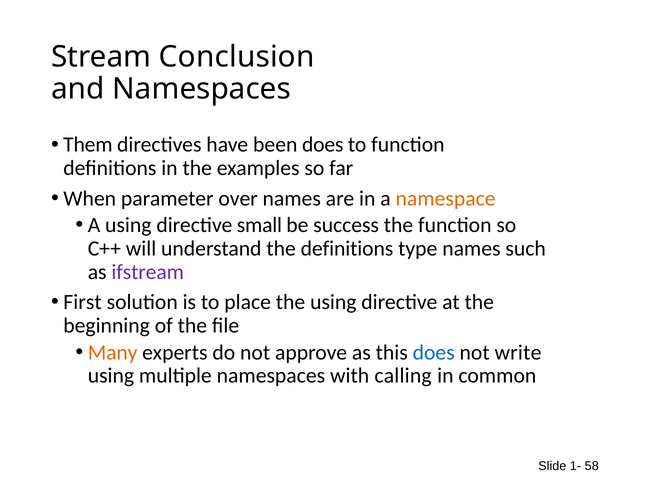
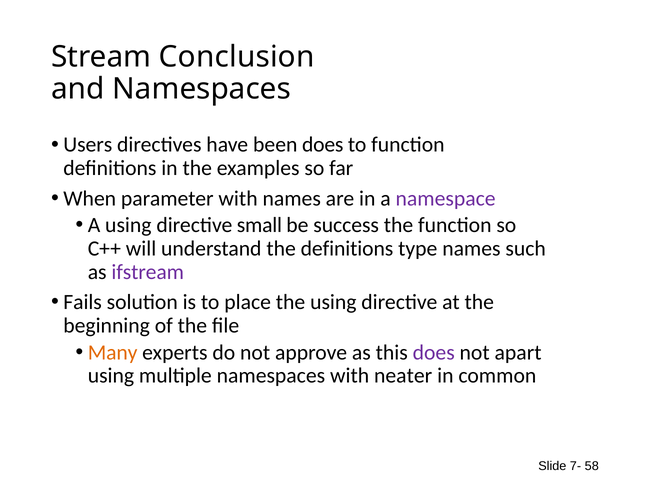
Them: Them -> Users (88, 145)
parameter over: over -> with (238, 198)
namespace colour: orange -> purple (446, 198)
First: First -> Fails (83, 302)
does colour: blue -> purple (434, 352)
write: write -> apart (518, 352)
calling: calling -> neater (403, 375)
1-: 1- -> 7- (575, 466)
